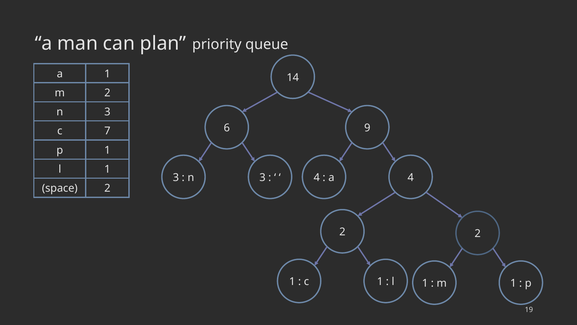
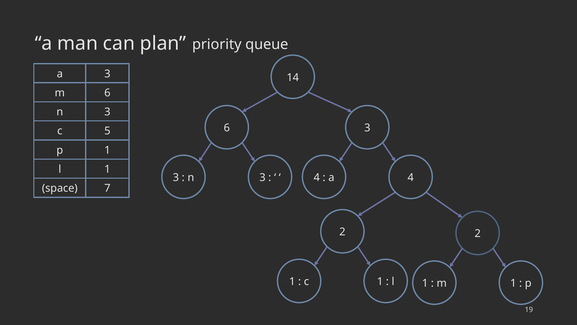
a 1: 1 -> 3 (107, 74)
2: 2 -> 6 (107, 93)
6 9: 9 -> 3 (367, 128)
7: 7 -> 5 (107, 131)
space 2: 2 -> 7 (107, 188)
